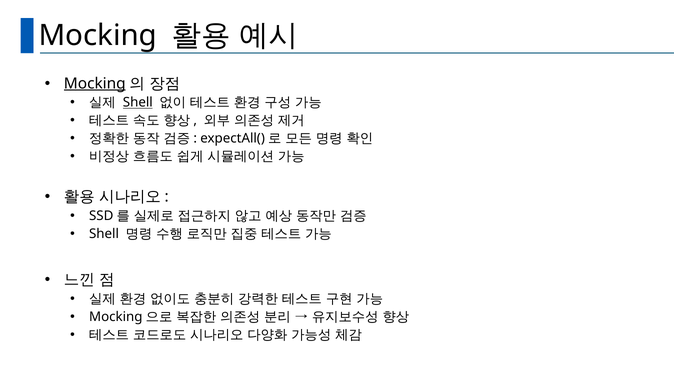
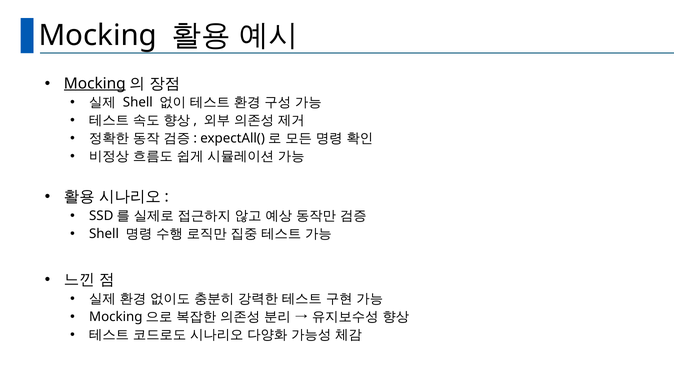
Shell underline: present -> none (138, 103)
